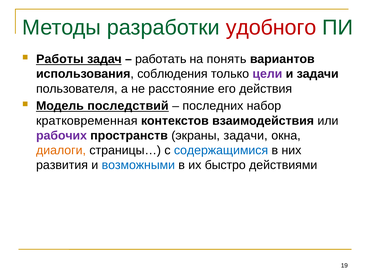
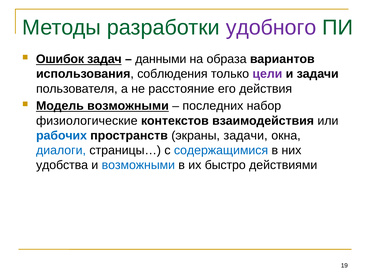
удобного colour: red -> purple (271, 28)
Работы: Работы -> Ошибок (60, 59)
работать: работать -> данными (161, 59)
понять: понять -> образа (227, 59)
Модель последствий: последствий -> возможными (128, 106)
кратковременная: кратковременная -> физиологические (87, 121)
рабочих colour: purple -> blue (62, 136)
диалоги colour: orange -> blue (61, 151)
развития: развития -> удобства (62, 165)
